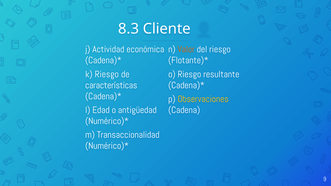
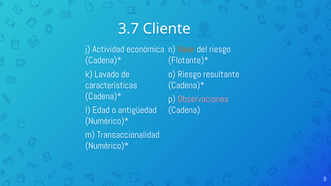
8.3: 8.3 -> 3.7 (129, 29)
k Riesgo: Riesgo -> Lavado (107, 74)
Observaciones colour: yellow -> pink (203, 99)
